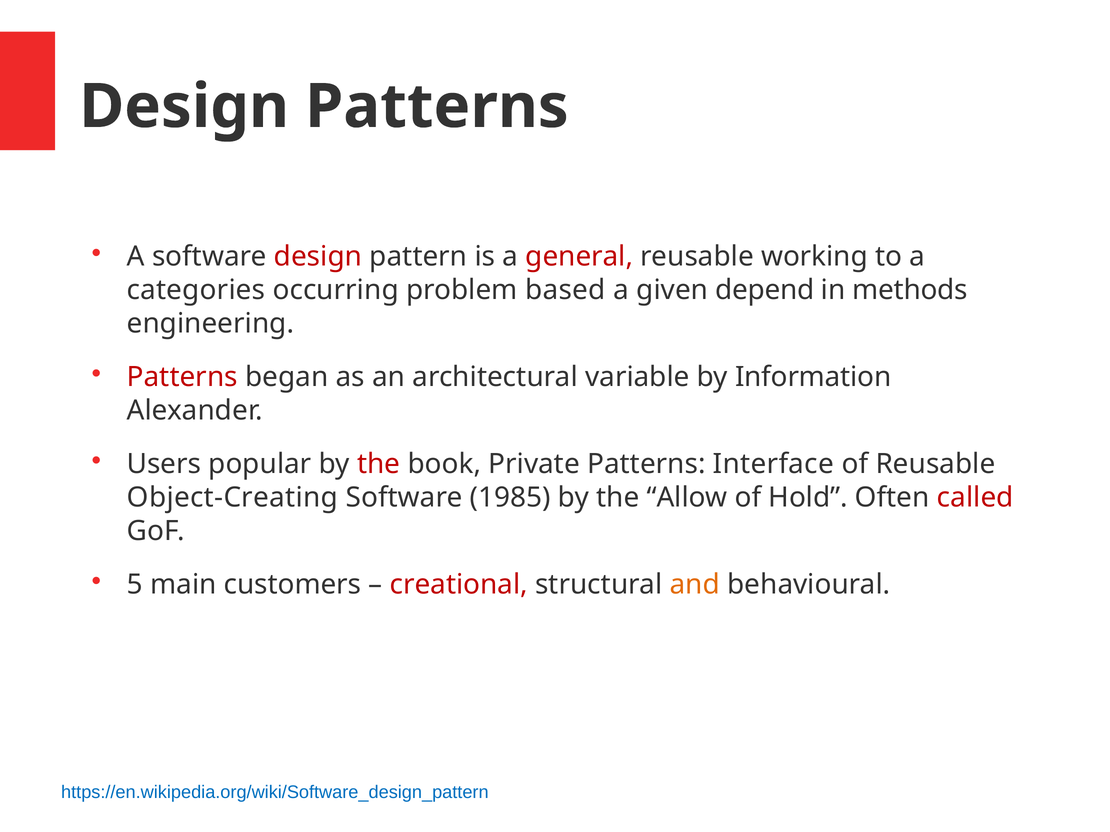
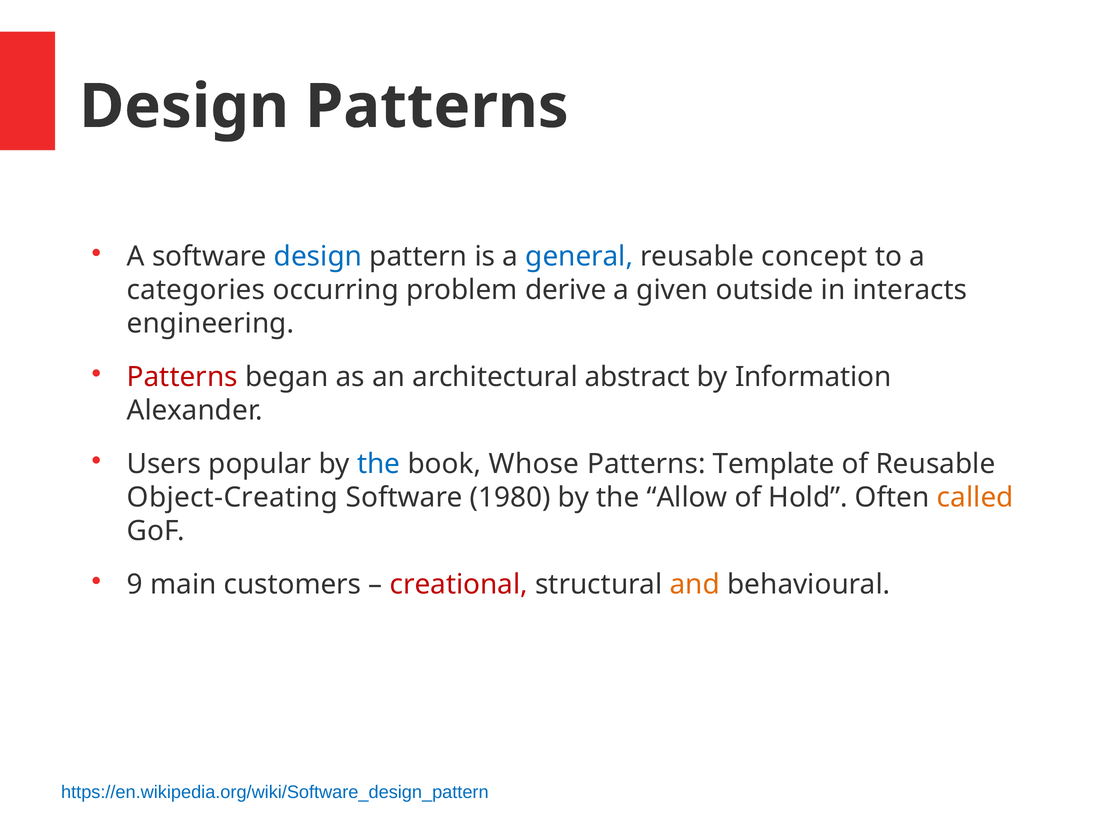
design colour: red -> blue (318, 257)
general colour: red -> blue (579, 257)
working: working -> concept (814, 257)
based: based -> derive (566, 290)
depend: depend -> outside (765, 290)
methods: methods -> interacts (910, 290)
variable: variable -> abstract (637, 377)
the colour: red -> blue (379, 464)
Private: Private -> Whose (534, 464)
Interface: Interface -> Template (774, 464)
1985: 1985 -> 1980 (510, 498)
called colour: red -> orange (975, 498)
5: 5 -> 9 (135, 585)
